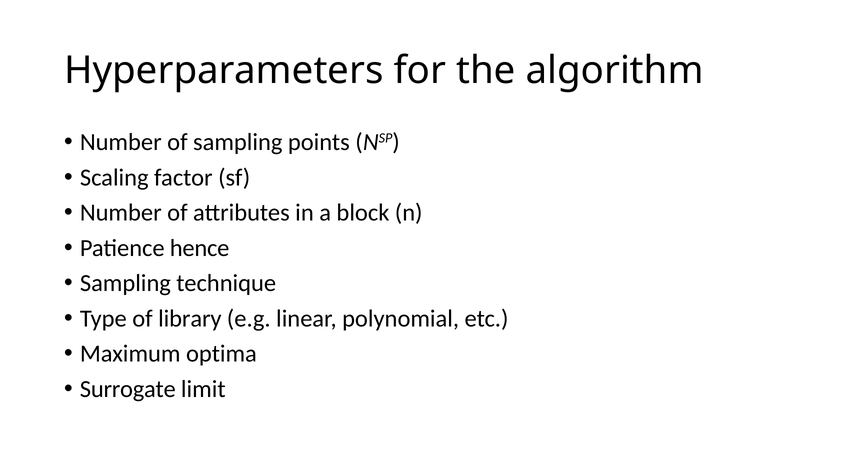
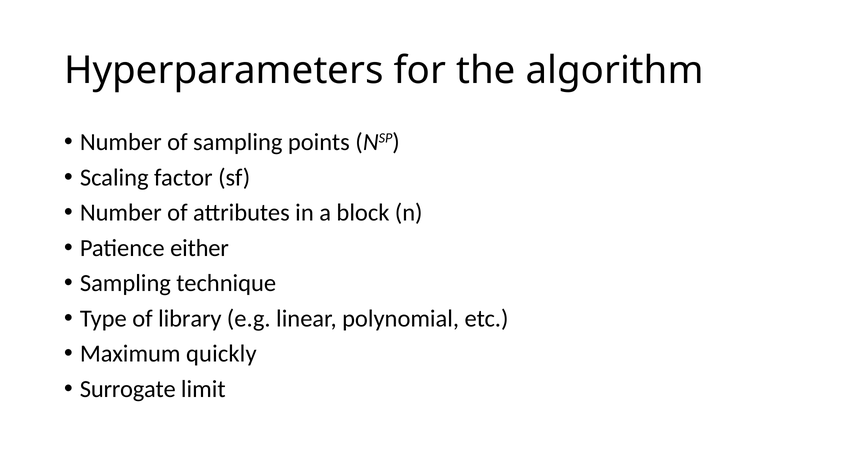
hence: hence -> either (200, 248)
optima: optima -> quickly (221, 354)
